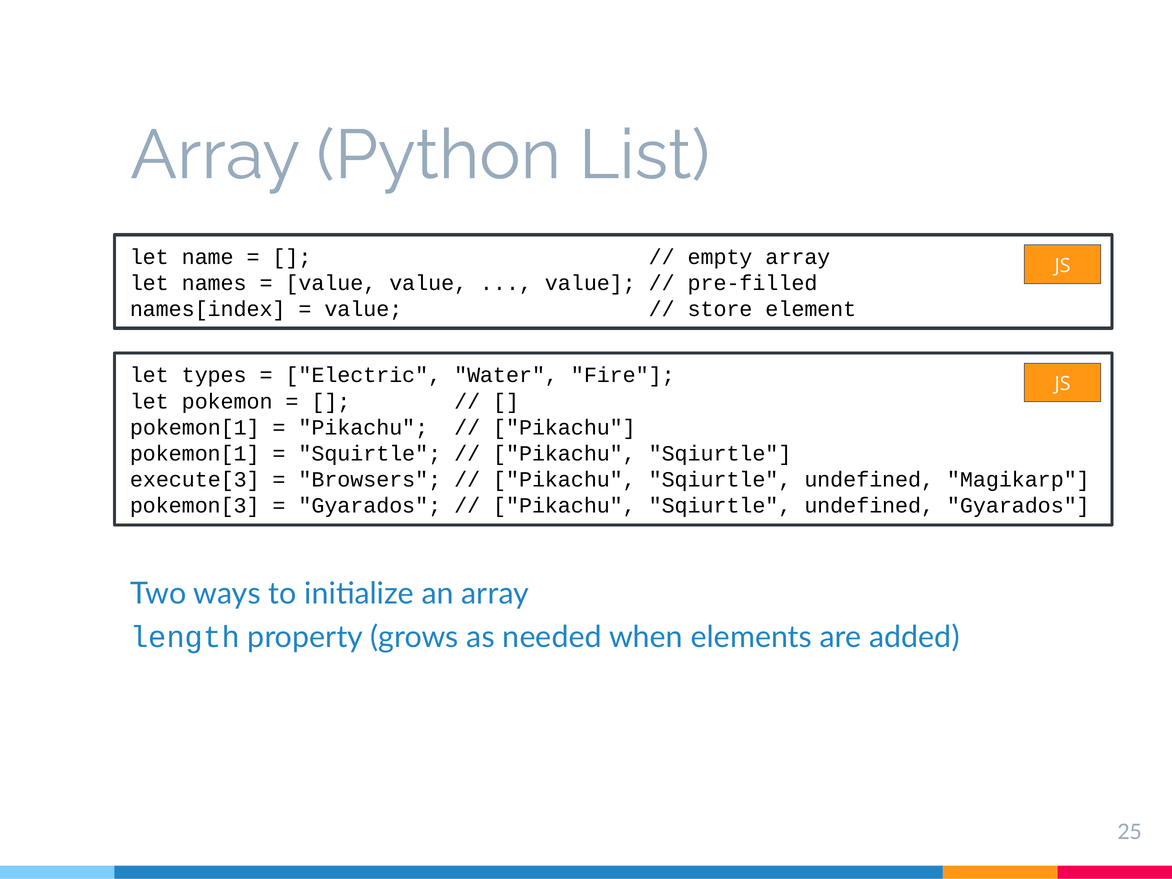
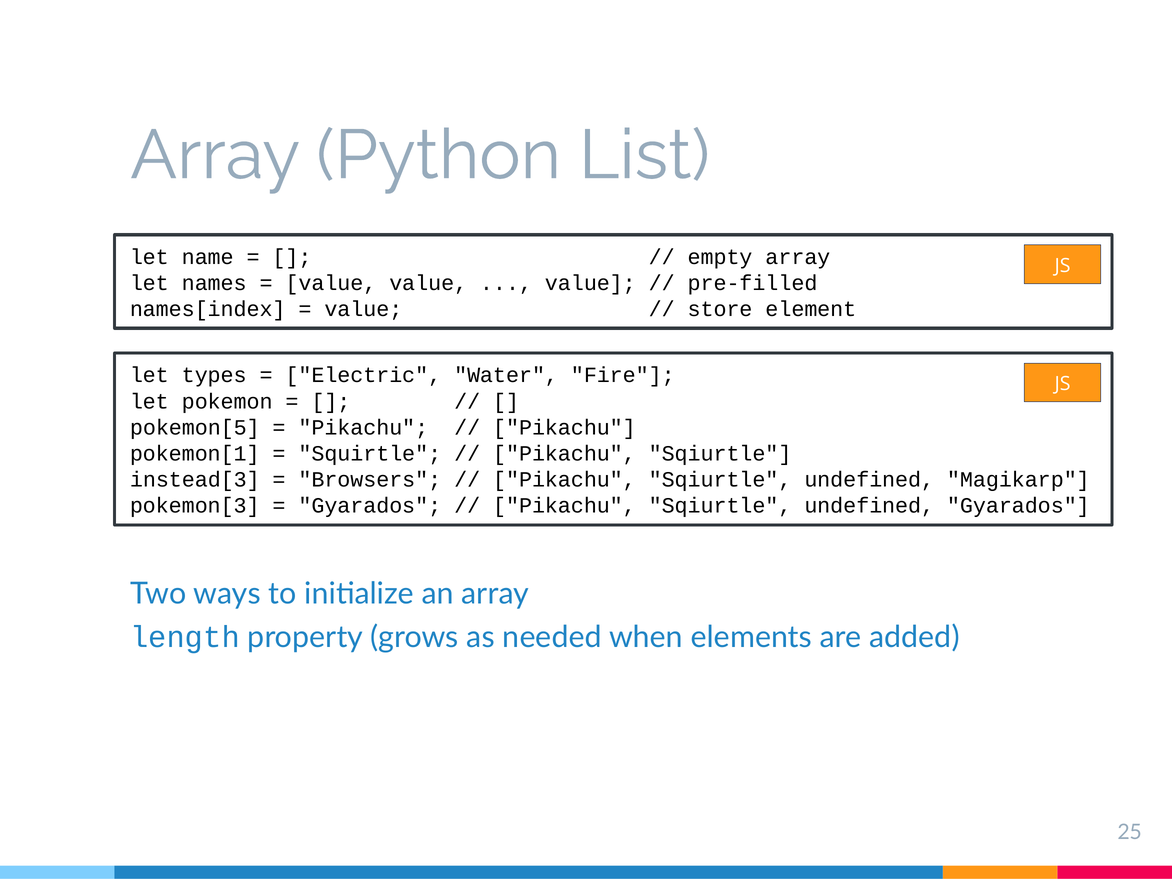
pokemon[1: pokemon[1 -> pokemon[5 (195, 427)
execute[3: execute[3 -> instead[3 (195, 480)
